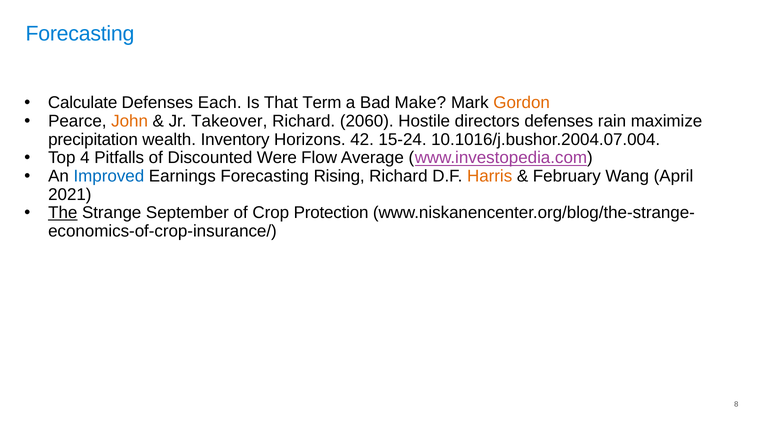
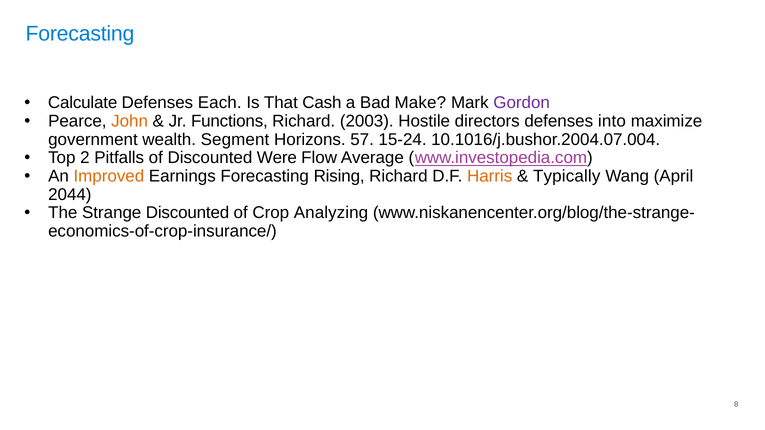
Term: Term -> Cash (322, 103)
Gordon colour: orange -> purple (522, 103)
Takeover: Takeover -> Functions (229, 121)
2060: 2060 -> 2003 (367, 121)
rain: rain -> into (612, 121)
precipitation: precipitation -> government (93, 140)
Inventory: Inventory -> Segment (235, 140)
42: 42 -> 57 (362, 140)
4: 4 -> 2 (85, 158)
Improved colour: blue -> orange (109, 176)
February: February -> Typically (567, 176)
2021: 2021 -> 2044 (70, 195)
The underline: present -> none (63, 213)
Strange September: September -> Discounted (188, 213)
Protection: Protection -> Analyzing (331, 213)
